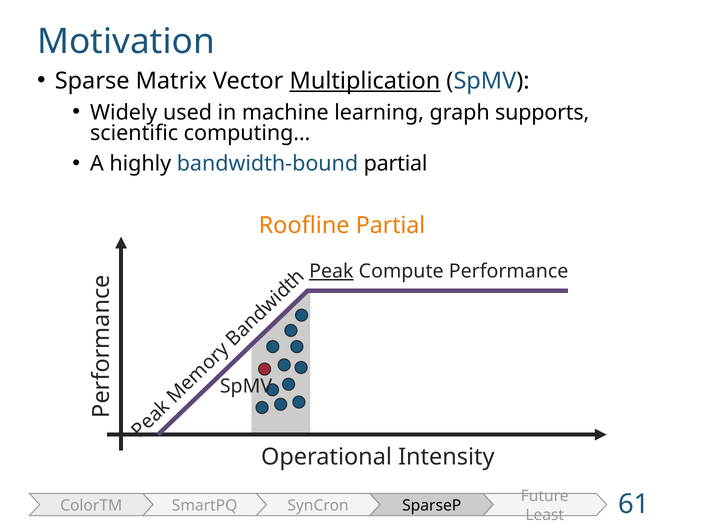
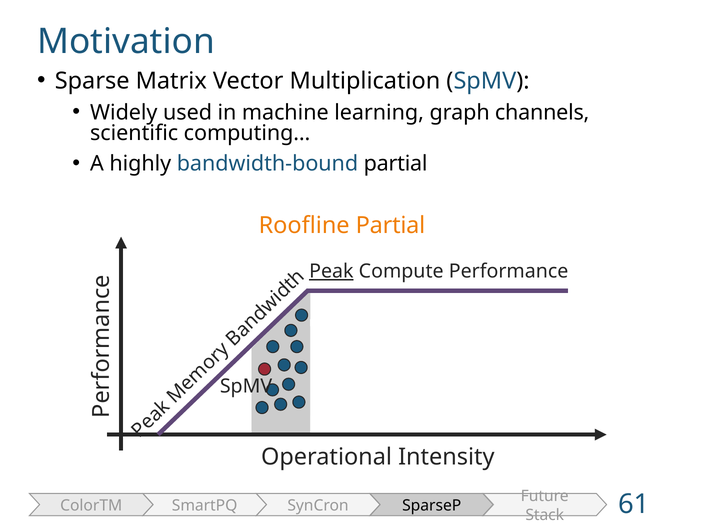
Multiplication underline: present -> none (365, 81)
supports: supports -> channels (542, 113)
Least: Least -> Stack (545, 515)
